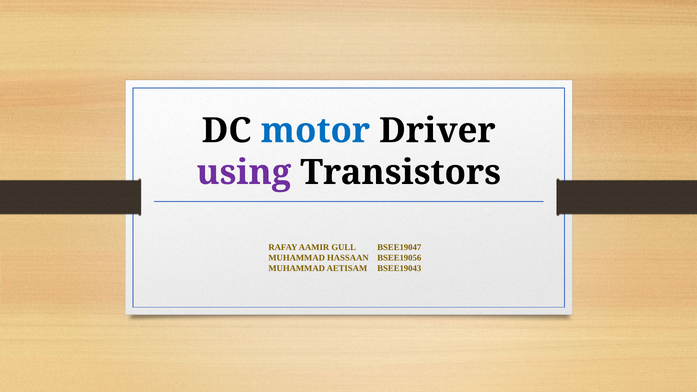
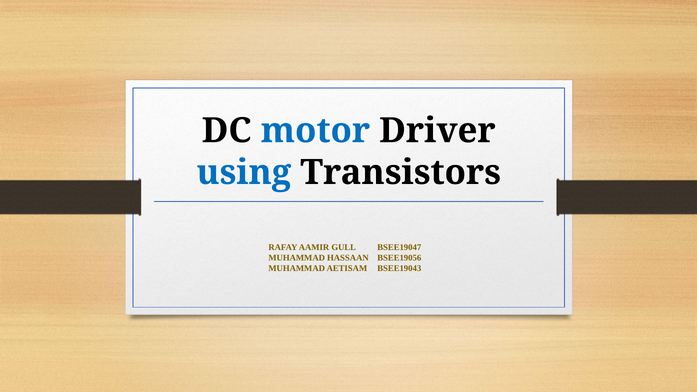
using colour: purple -> blue (244, 173)
